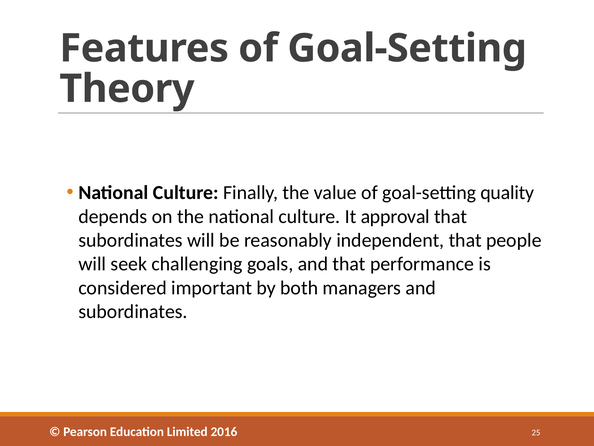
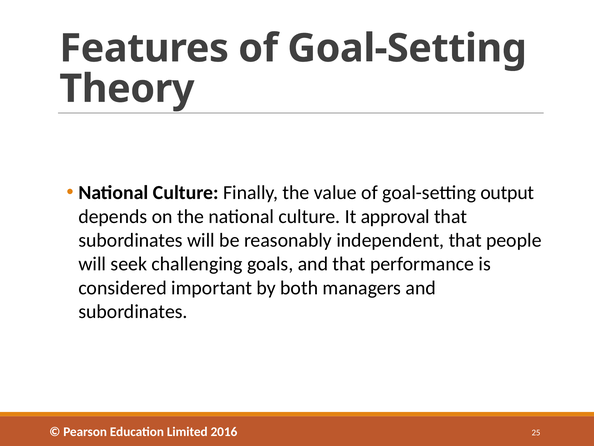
quality: quality -> output (507, 193)
